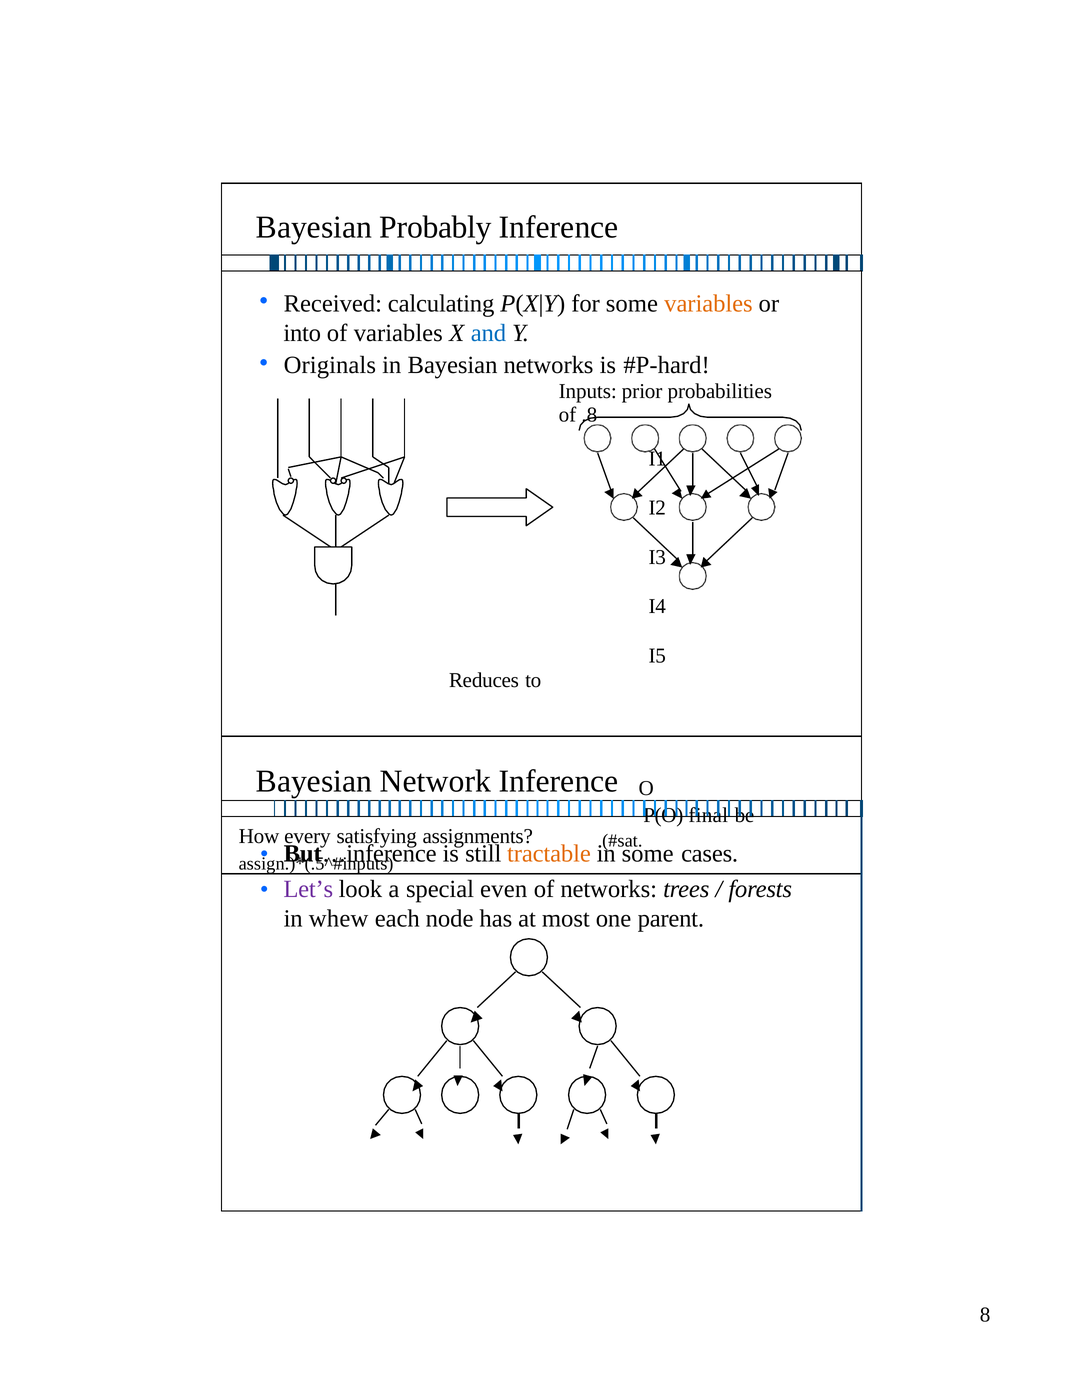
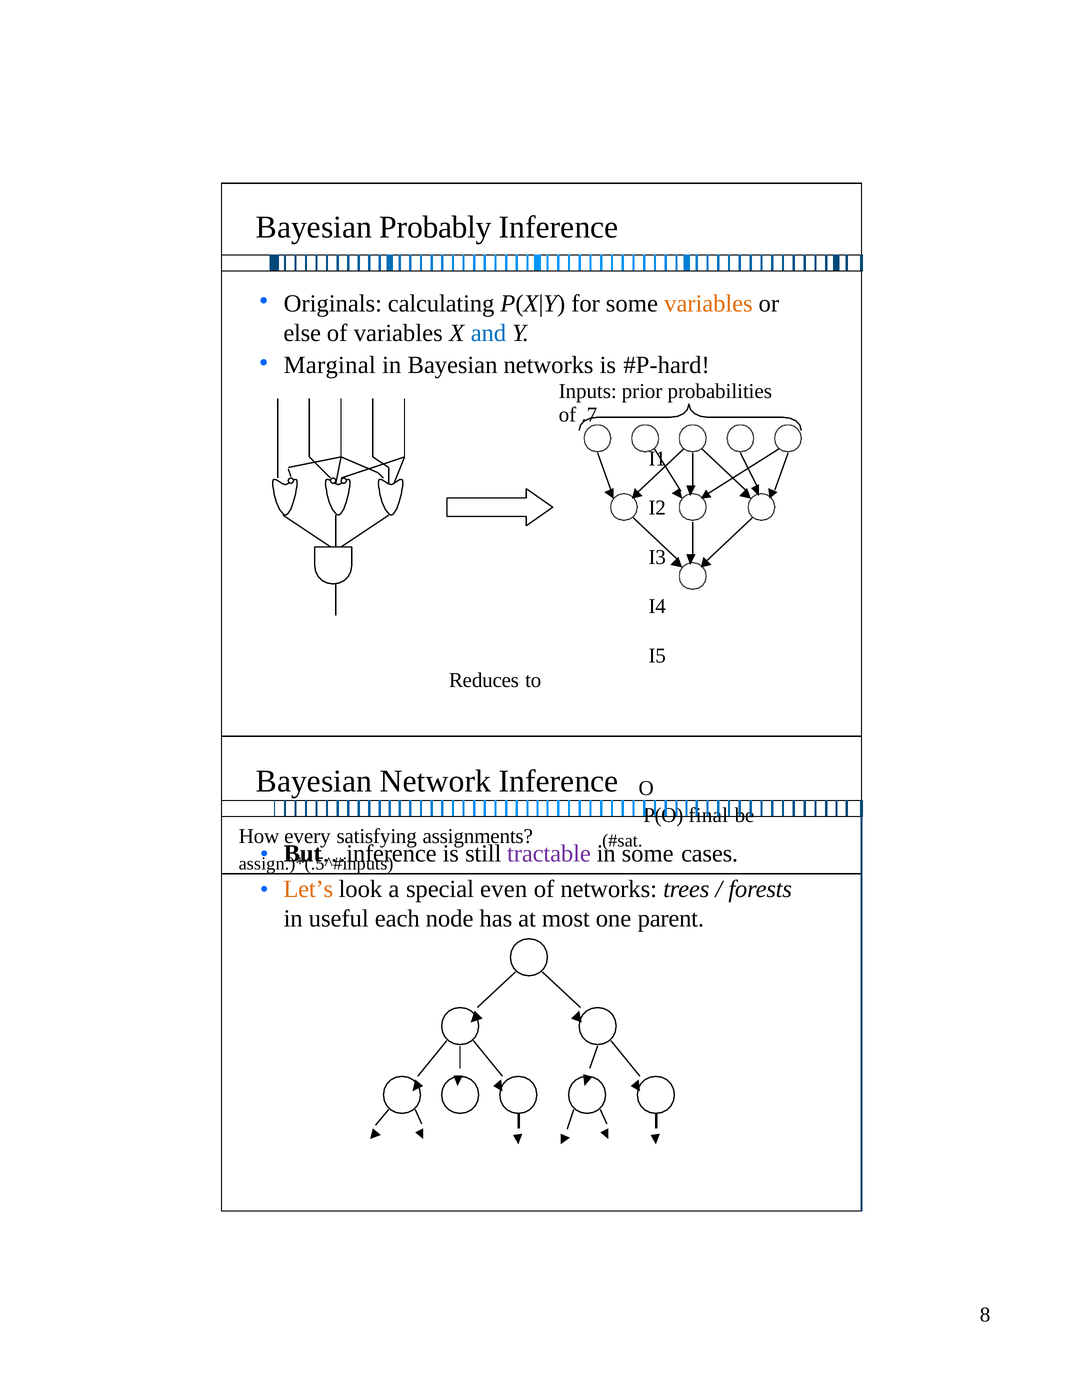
Received: Received -> Originals (333, 304)
into: into -> else (302, 333)
Originals: Originals -> Marginal (330, 365)
.8: .8 -> .7 (589, 414)
tractable colour: orange -> purple (549, 853)
Let’s colour: purple -> orange (308, 889)
whew: whew -> useful (339, 918)
